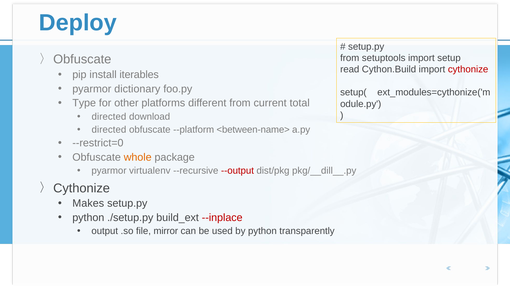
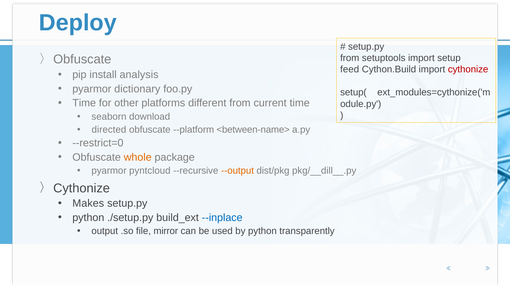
read: read -> feed (350, 69)
iterables: iterables -> analysis (139, 75)
Type: Type -> Time (84, 103)
current total: total -> time (300, 103)
directed: directed -> seaborn (109, 117)
virtualenv: virtualenv -> pyntcloud (150, 171)
--output colour: red -> orange (237, 171)
--inplace colour: red -> blue (222, 217)
